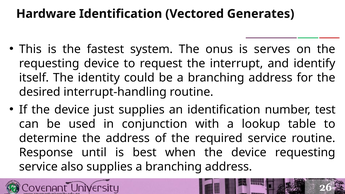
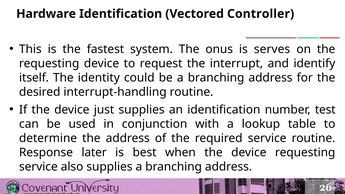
Generates: Generates -> Controller (261, 14)
until: until -> later (94, 152)
